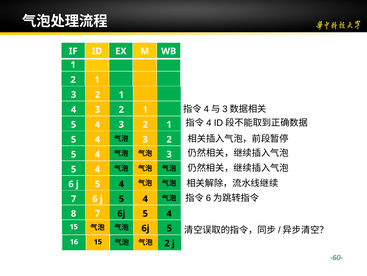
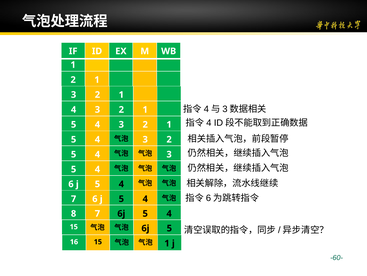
2: 2 -> 1 (167, 243)
